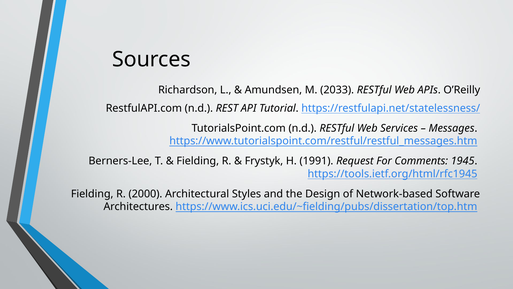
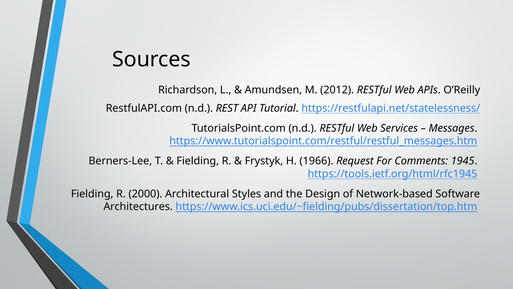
2033: 2033 -> 2012 (337, 90)
1991: 1991 -> 1966 (316, 161)
